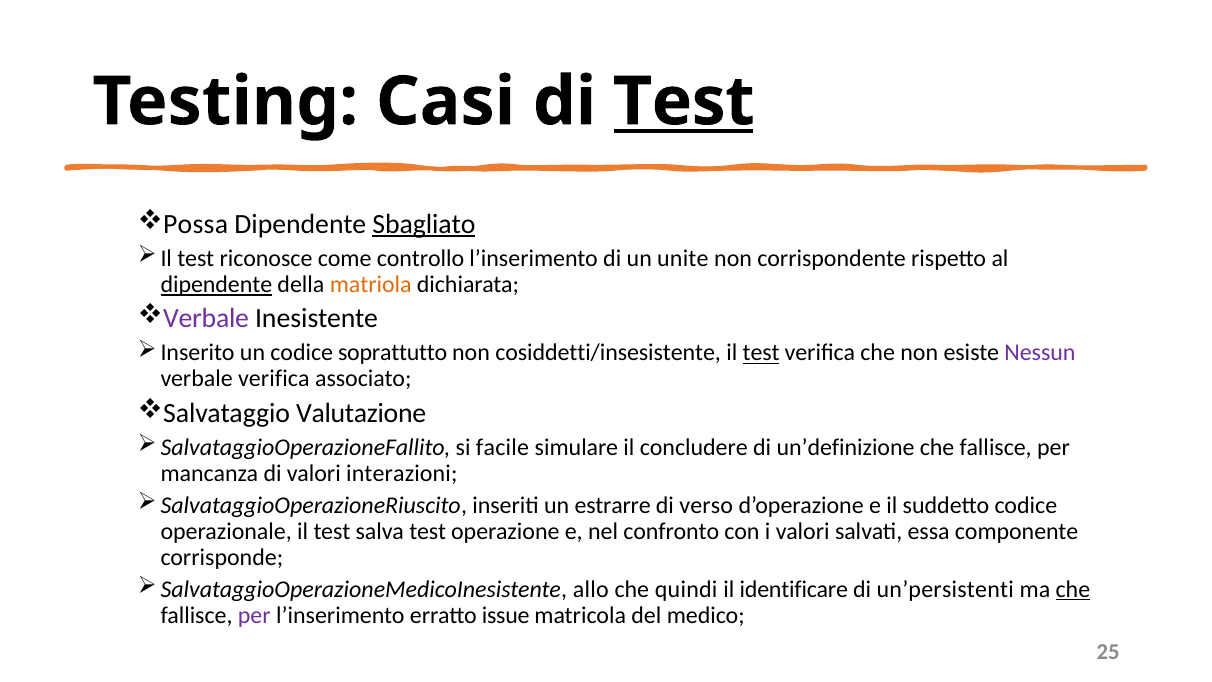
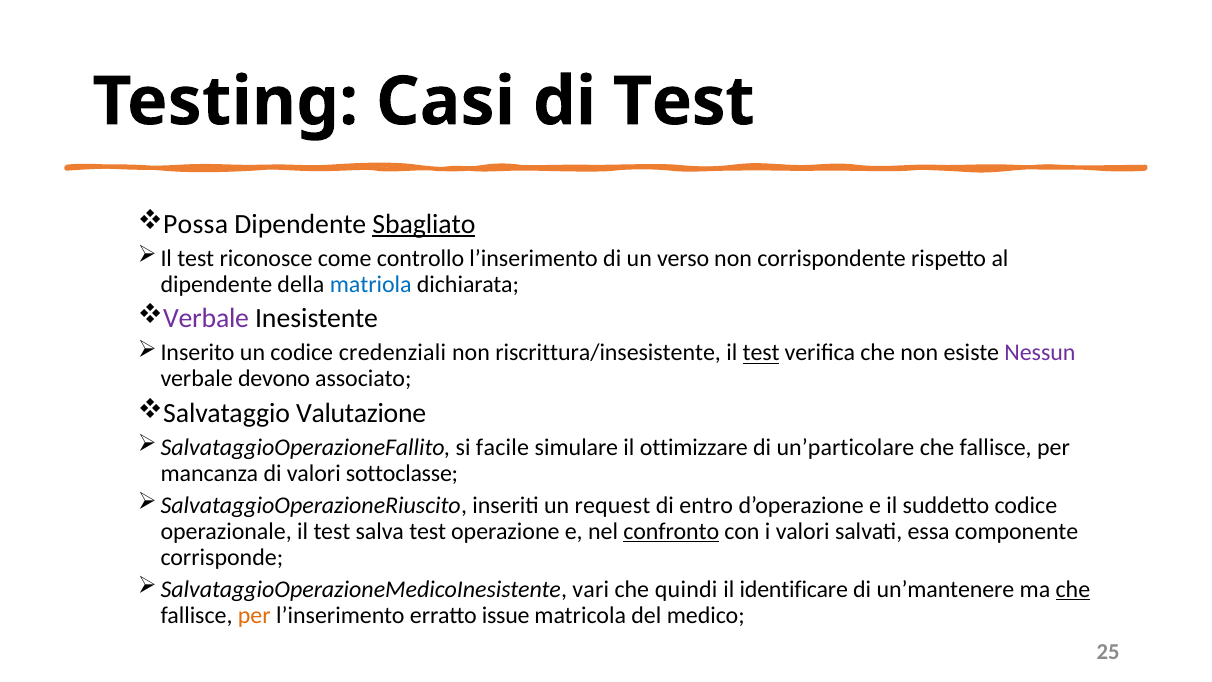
Test underline: present -> none (684, 102)
unite: unite -> verso (683, 258)
dipendente underline: present -> none (216, 284)
matriola colour: orange -> blue (371, 284)
soprattutto: soprattutto -> credenziali (392, 353)
cosiddetti/insesistente: cosiddetti/insesistente -> riscrittura/insesistente (608, 353)
verbale verifica: verifica -> devono (274, 379)
concludere: concludere -> ottimizzare (694, 447)
un’definizione: un’definizione -> un’particolare (845, 447)
interazioni: interazioni -> sottoclasse (402, 473)
estrarre: estrarre -> request (612, 505)
verso: verso -> entro (706, 505)
confronto underline: none -> present (671, 531)
allo: allo -> vari (591, 589)
un’persistenti: un’persistenti -> un’mantenere (945, 589)
per colour: purple -> orange (254, 615)
